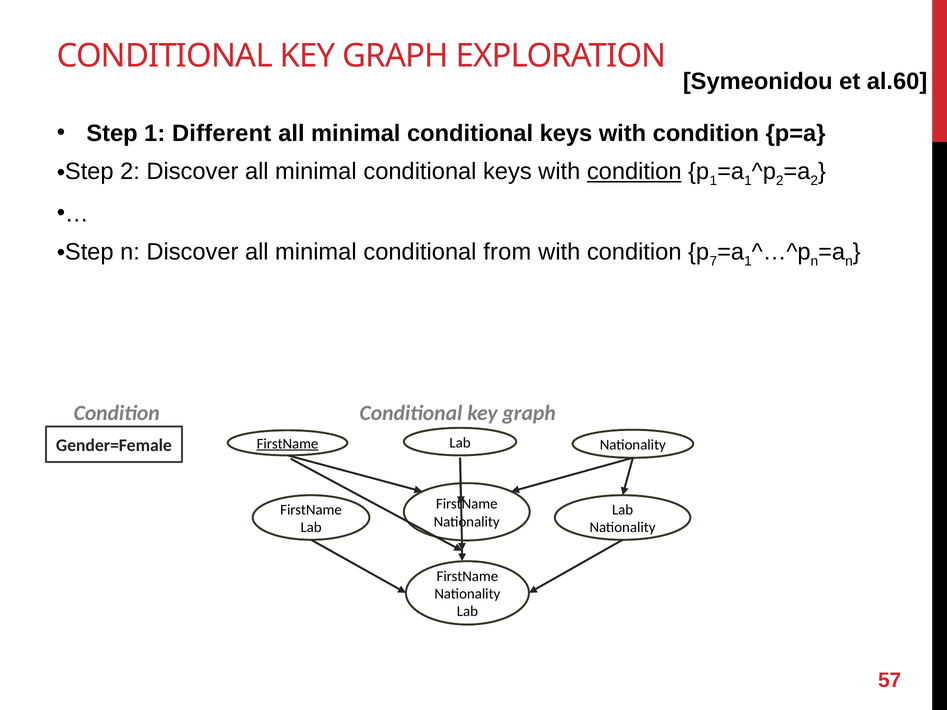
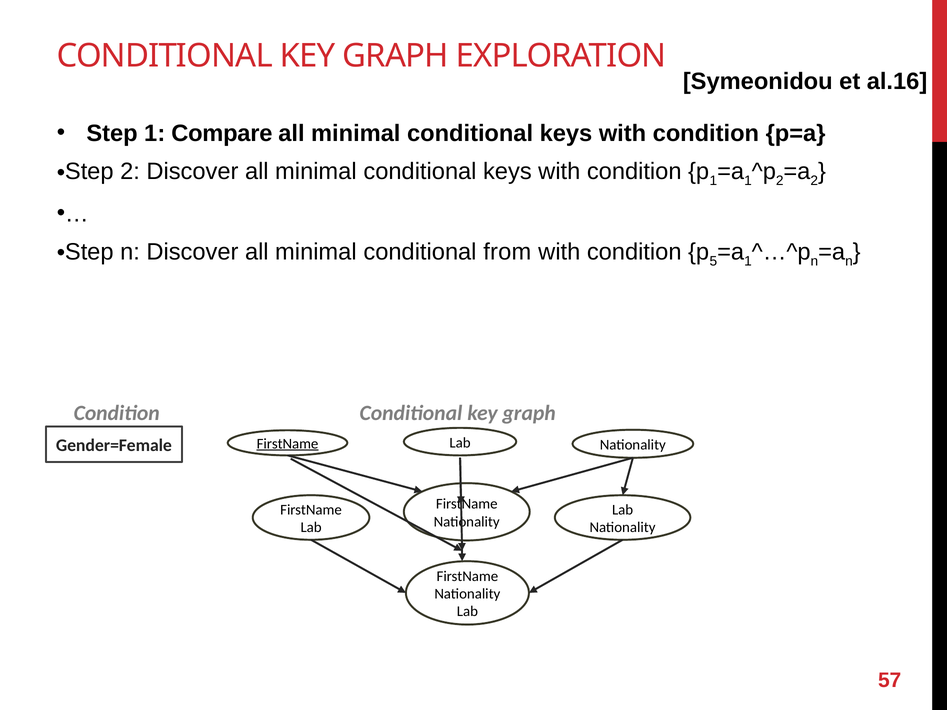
al.60: al.60 -> al.16 (897, 82)
Different: Different -> Compare (222, 133)
condition underline: present -> none (634, 172)
7: 7 -> 5 (713, 261)
